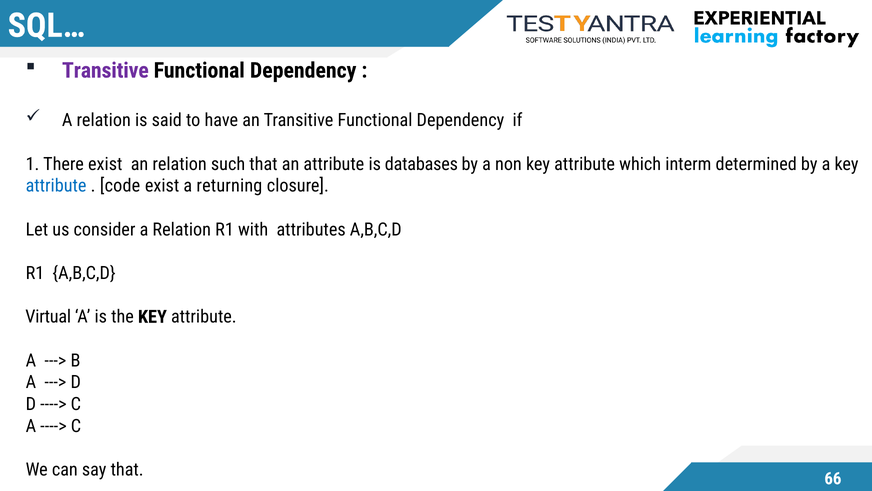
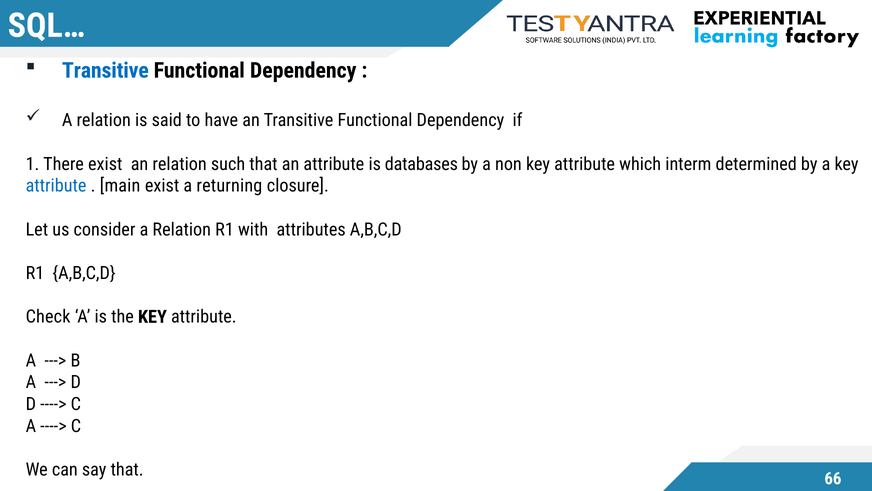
Transitive colour: purple -> blue (105, 70)
code: code -> main (120, 186)
Virtual: Virtual -> Check (48, 317)
